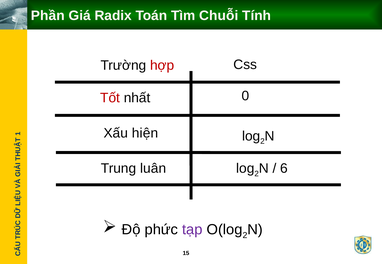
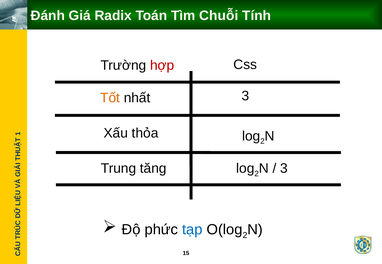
Phần: Phần -> Đánh (48, 16)
Tốt colour: red -> orange (110, 98)
nhất 0: 0 -> 3 (246, 96)
hiện: hiện -> thỏa (145, 133)
luân: luân -> tăng (153, 169)
6: 6 -> 3 (284, 169)
tạp colour: purple -> blue (192, 230)
